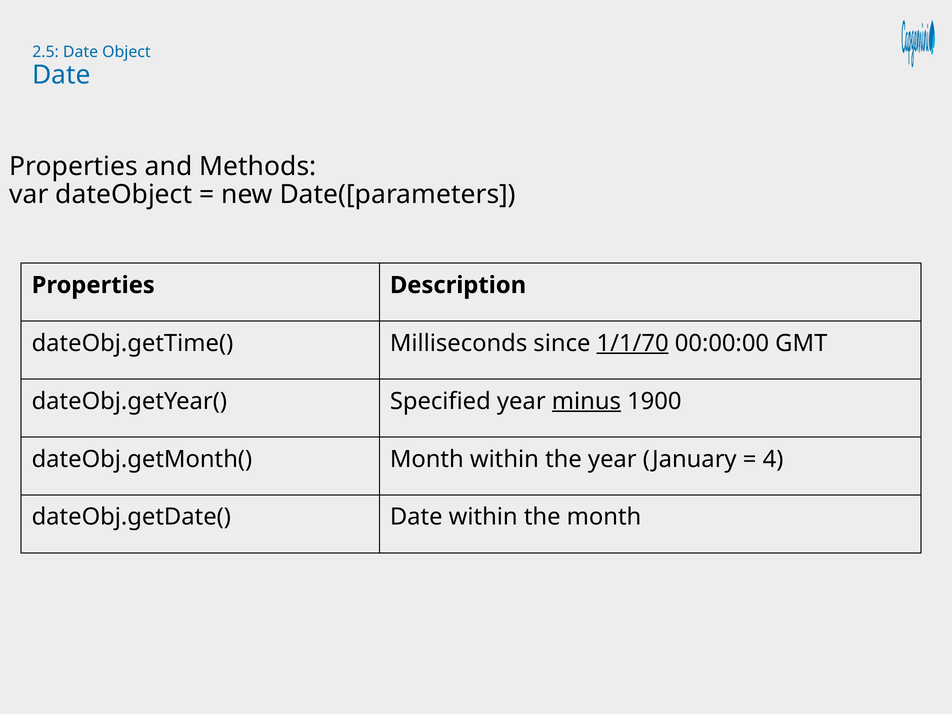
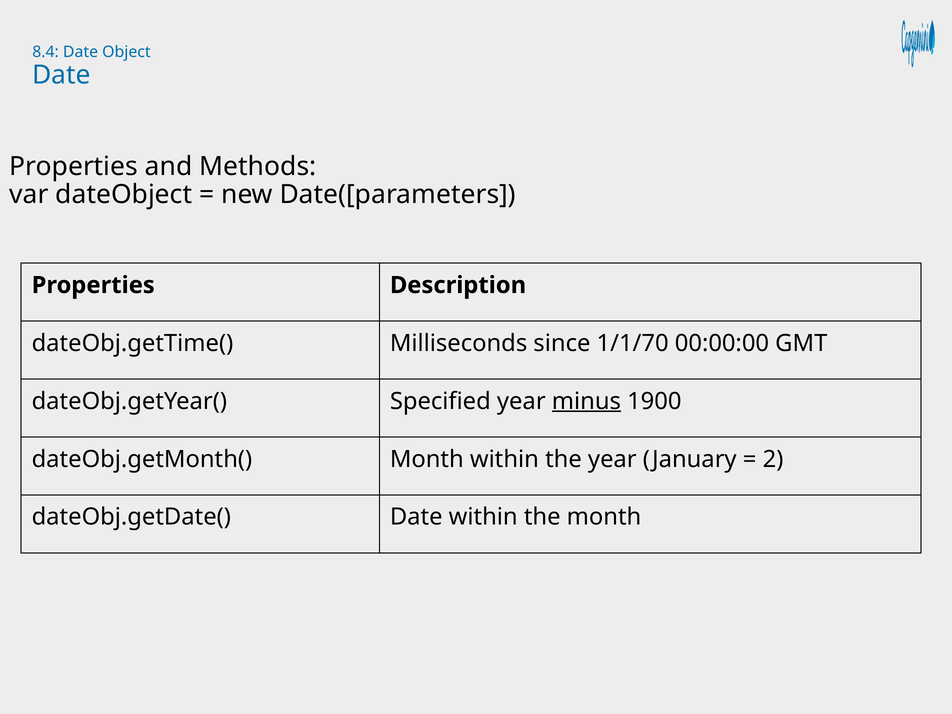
2.5: 2.5 -> 8.4 (46, 52)
1/1/70 underline: present -> none (633, 343)
4: 4 -> 2 (773, 459)
